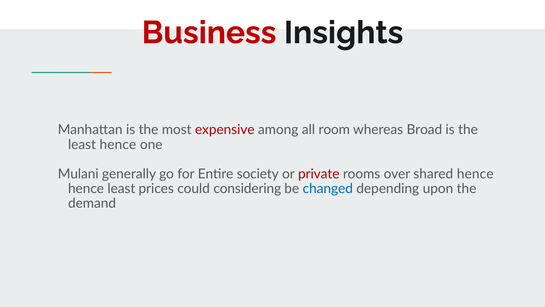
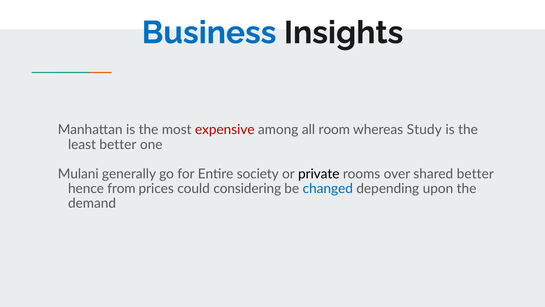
Business colour: red -> blue (209, 33)
Broad: Broad -> Study (424, 130)
least hence: hence -> better (118, 144)
private colour: red -> black (319, 174)
shared hence: hence -> better (475, 174)
hence least: least -> from (121, 188)
